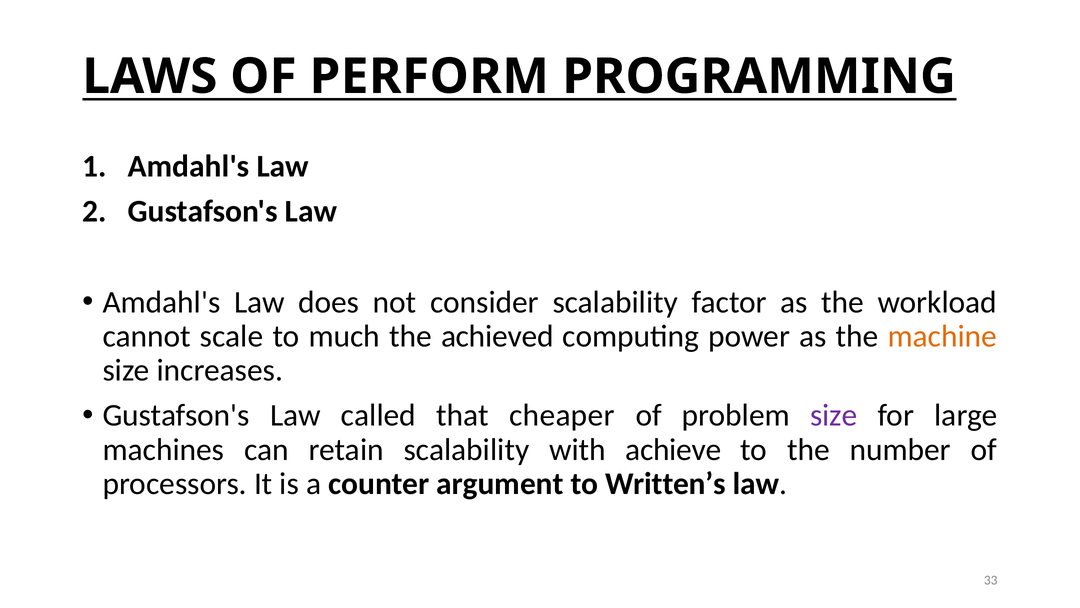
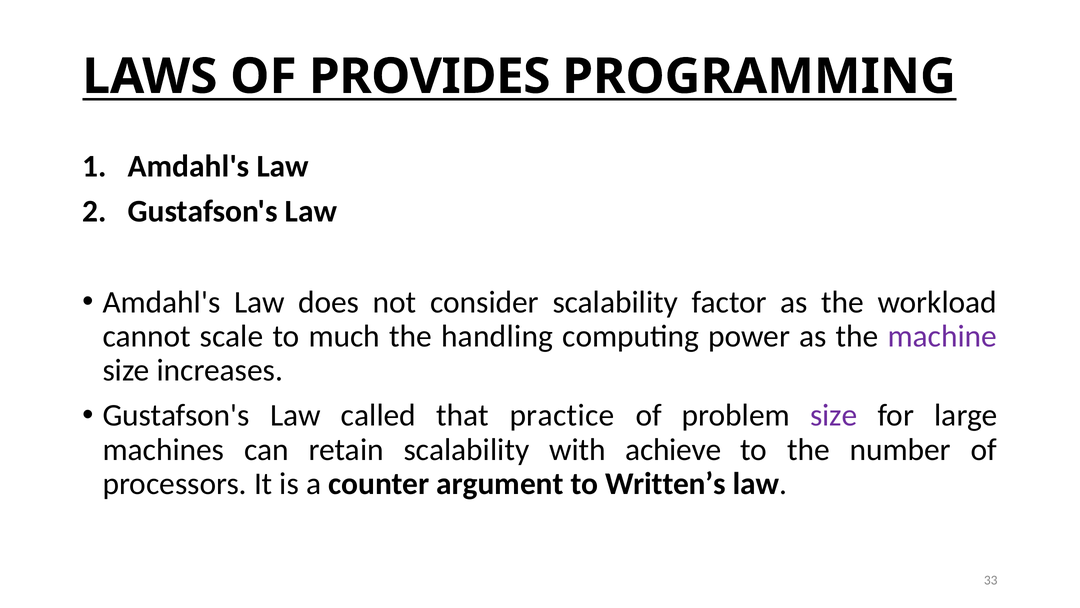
PERFORM: PERFORM -> PROVIDES (430, 76)
achieved: achieved -> handling (497, 336)
machine colour: orange -> purple (942, 336)
cheaper: cheaper -> practice (562, 415)
